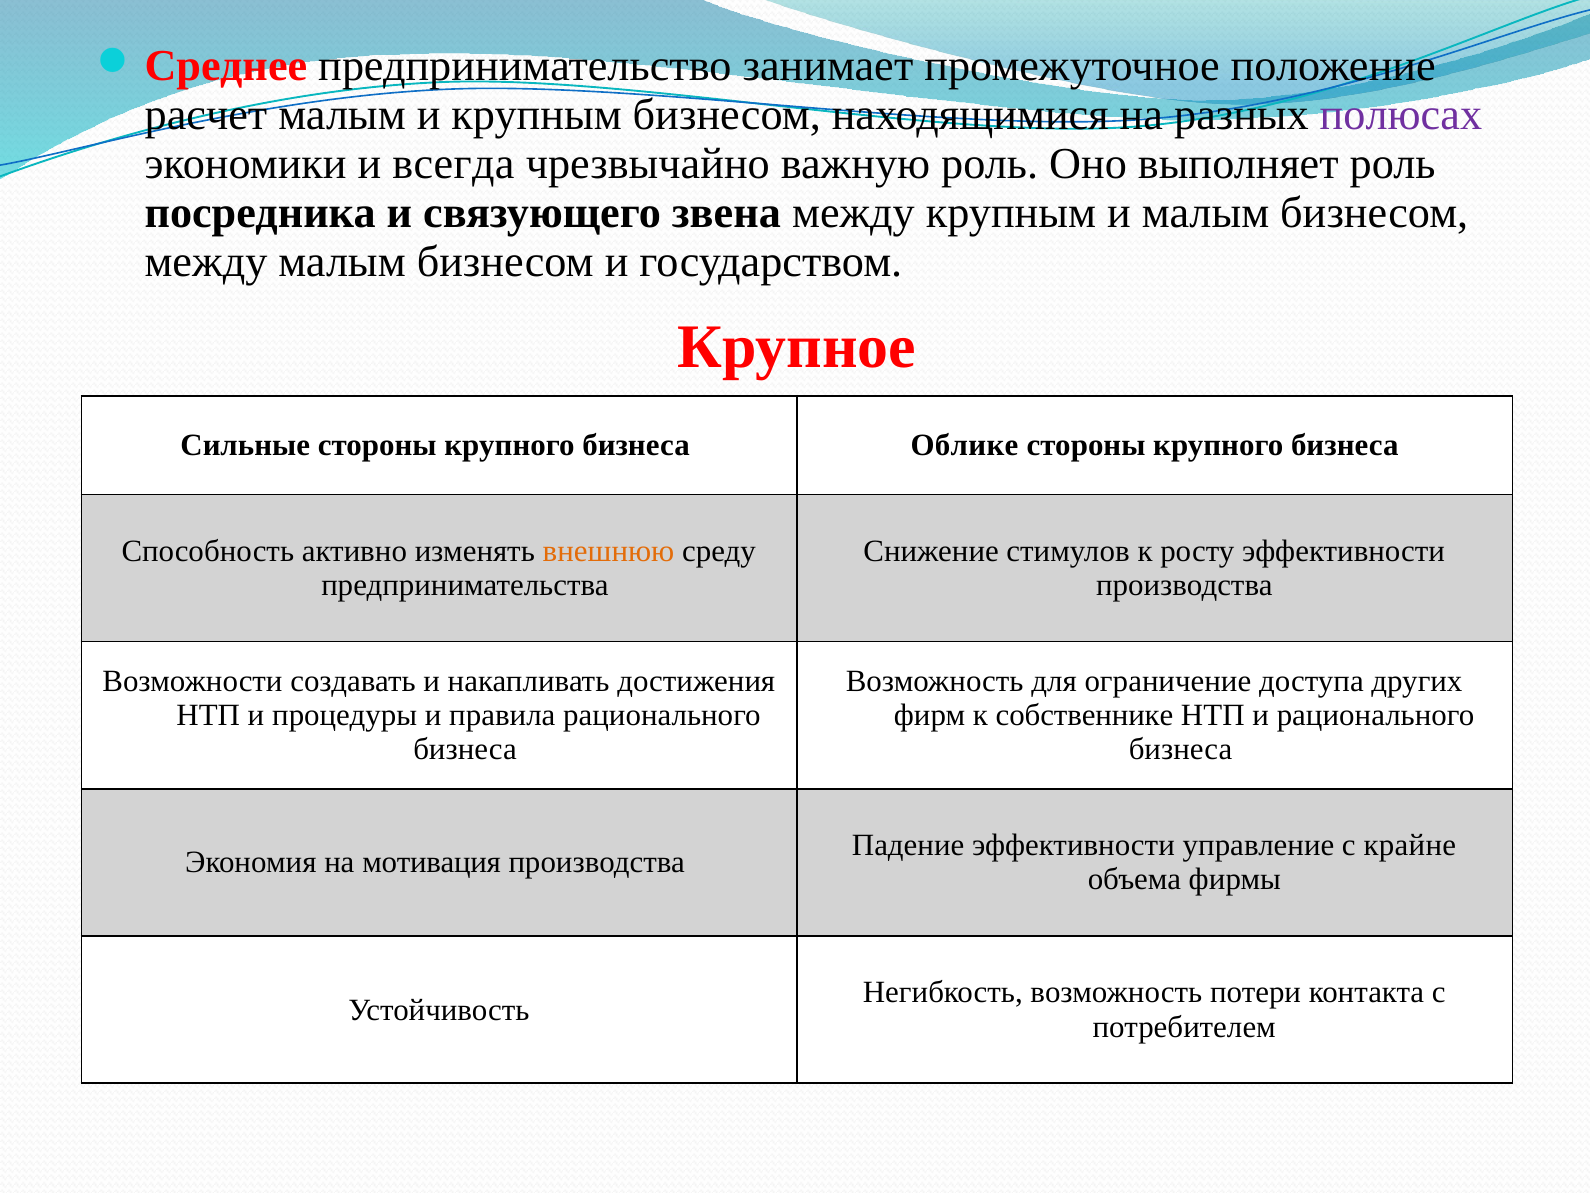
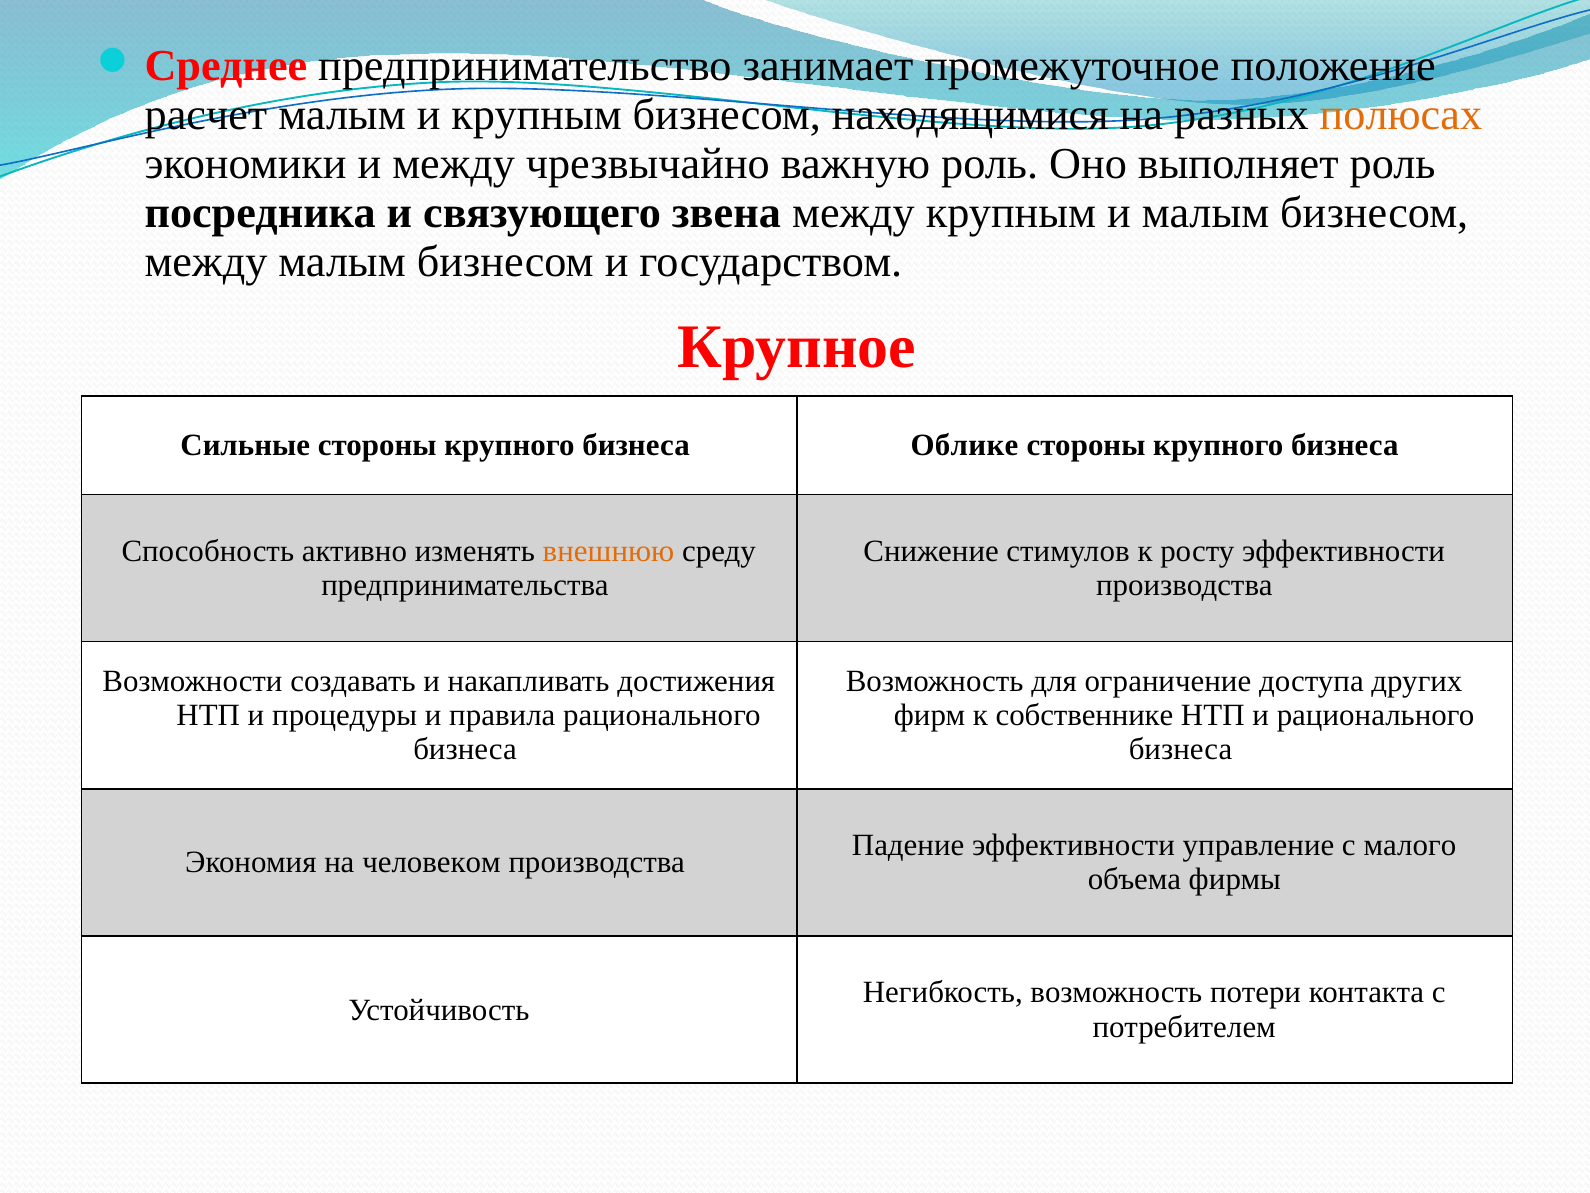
полюсах colour: purple -> orange (1401, 115)
и всегда: всегда -> между (454, 164)
крайне: крайне -> малого (1410, 845)
мотивация: мотивация -> человеком (432, 862)
